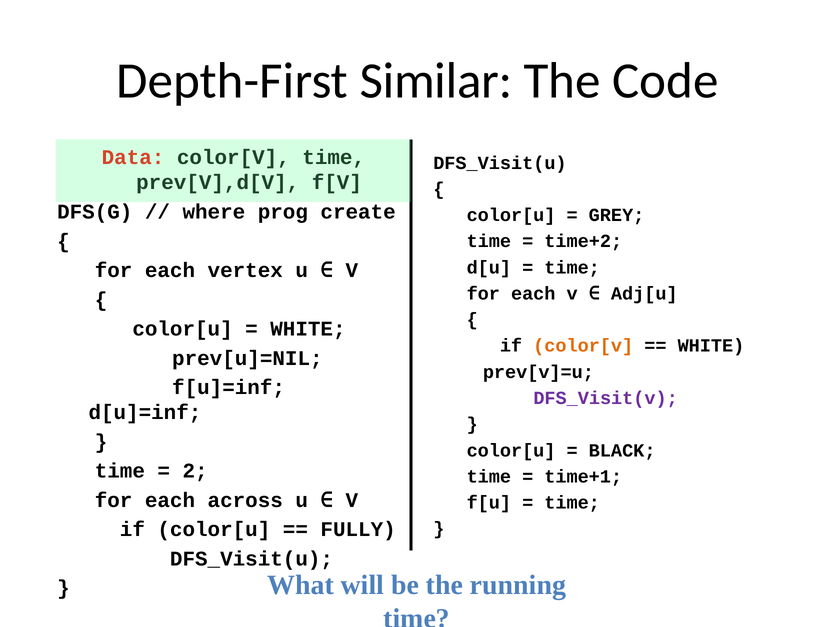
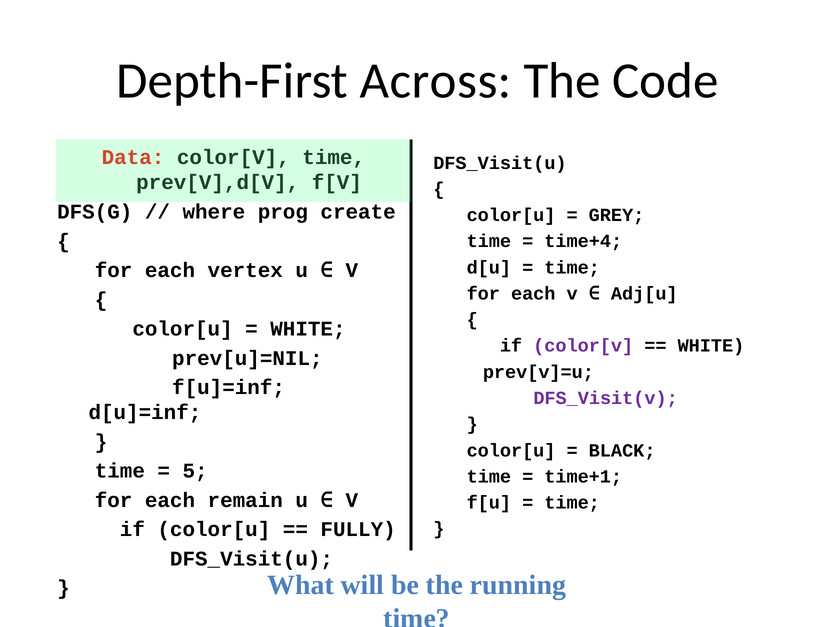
Similar: Similar -> Across (436, 81)
time+2: time+2 -> time+4 (583, 241)
color[v colour: orange -> purple (583, 346)
2: 2 -> 5 (195, 471)
across: across -> remain (245, 500)
